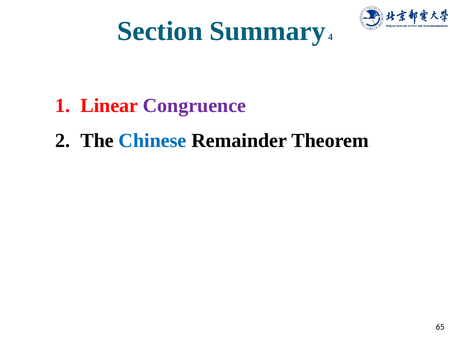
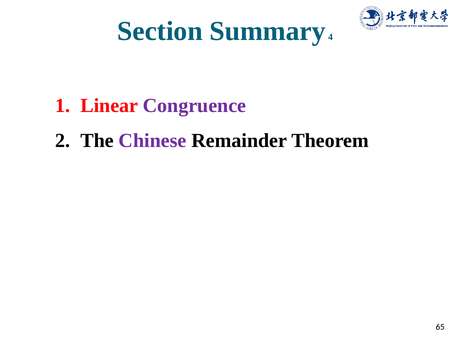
Chinese colour: blue -> purple (153, 141)
